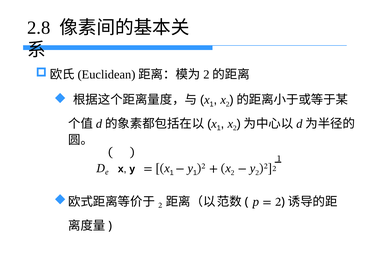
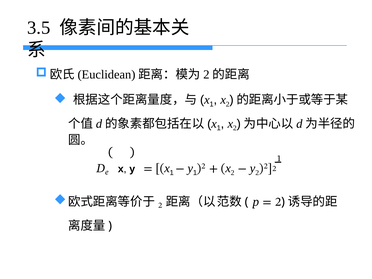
2.8: 2.8 -> 3.5 (39, 28)
